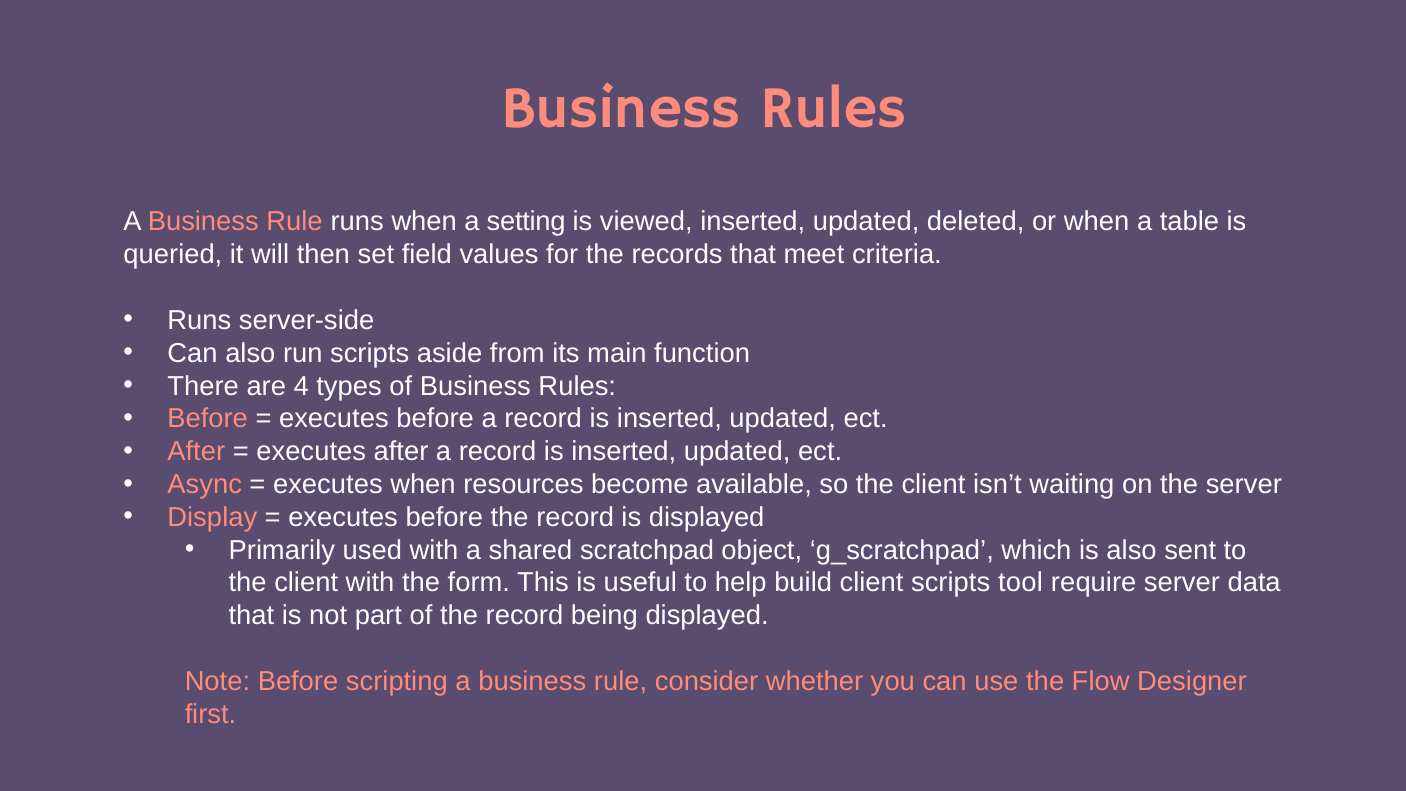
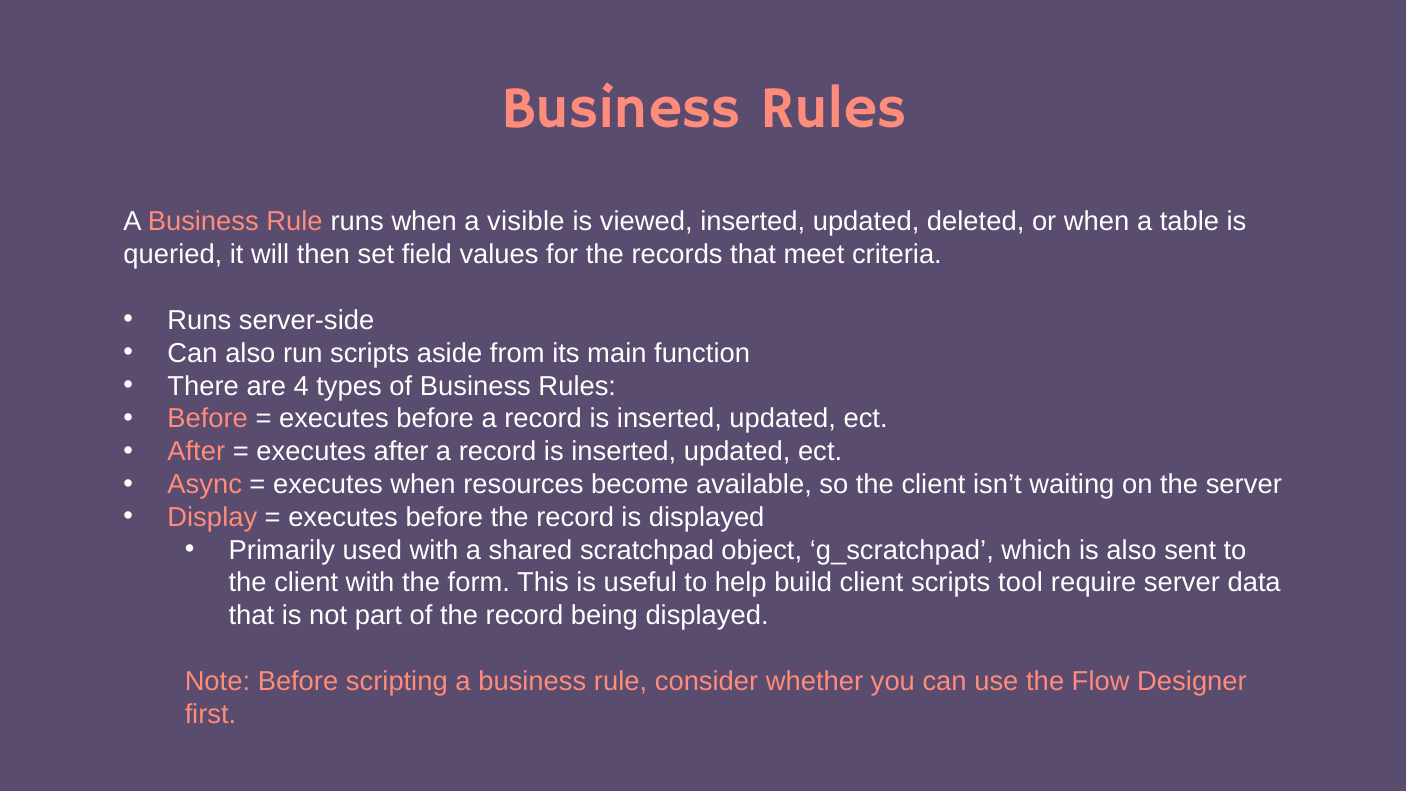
setting: setting -> visible (526, 222)
